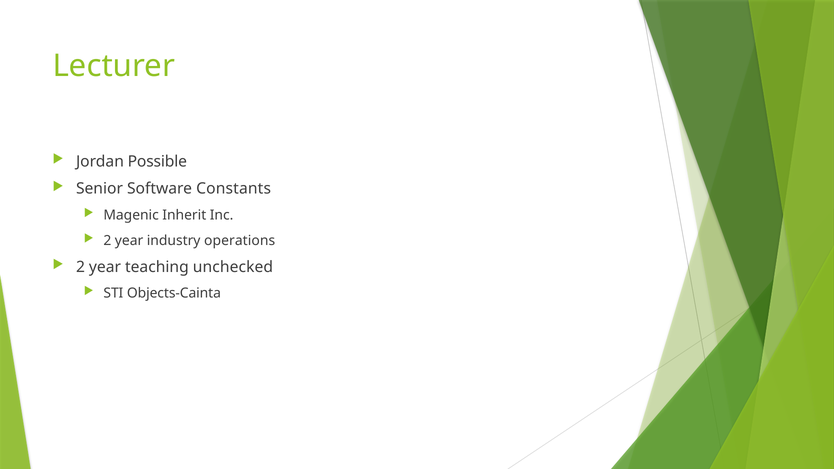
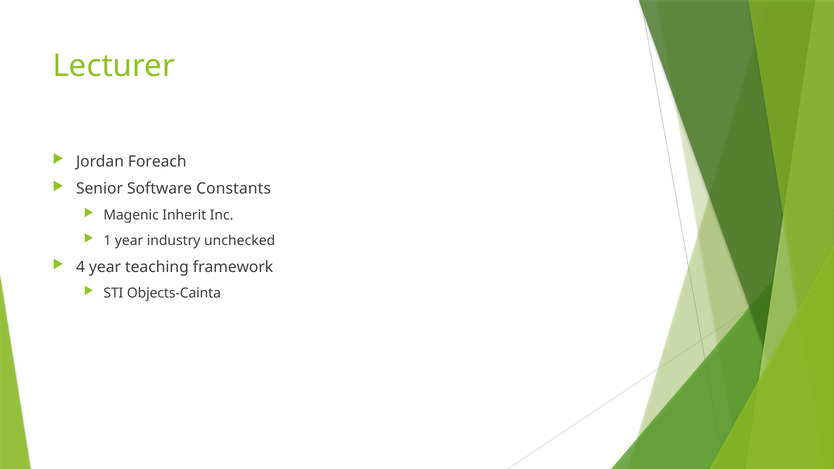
Possible: Possible -> Foreach (157, 161)
2: 2 -> 1 (107, 241)
operations: operations -> unchecked (240, 241)
2: 2 -> 4 (81, 267)
unchecked: unchecked -> framework (233, 267)
